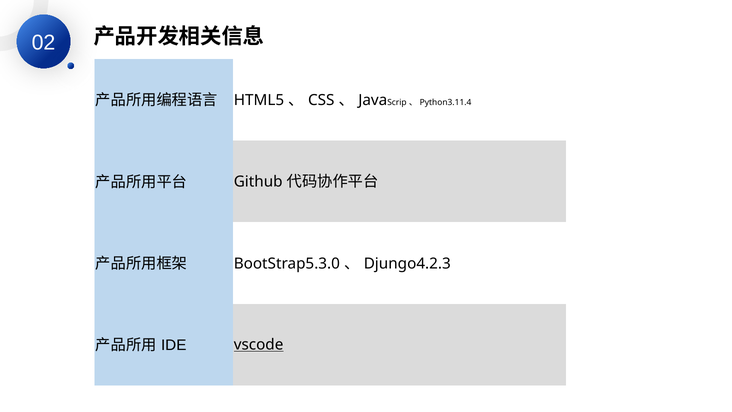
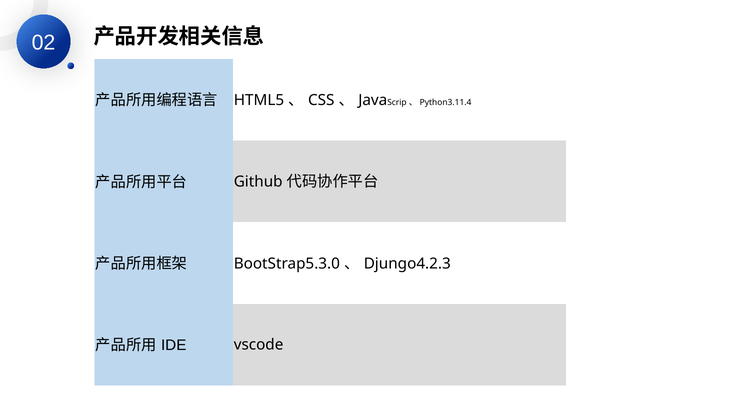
vscode underline: present -> none (259, 344)
